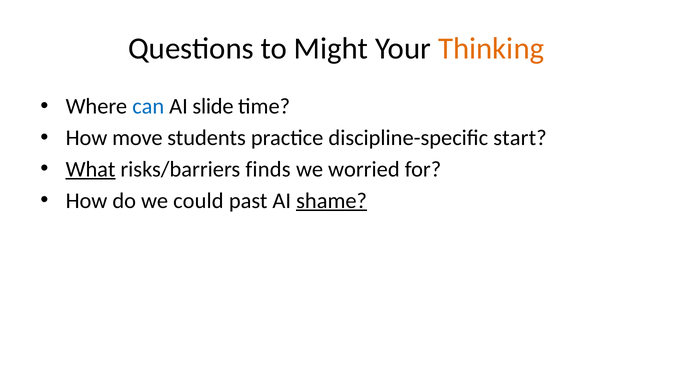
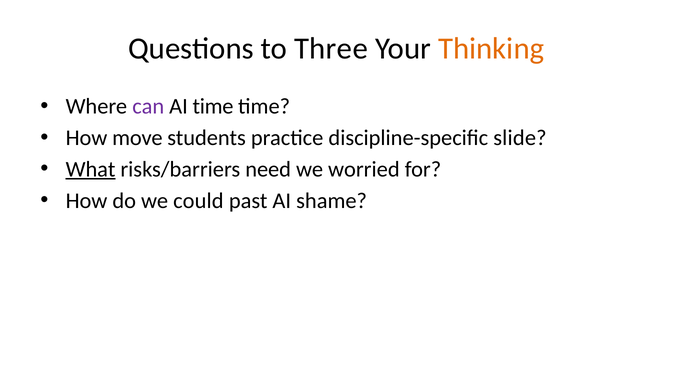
Might: Might -> Three (331, 49)
can colour: blue -> purple (148, 107)
AI slide: slide -> time (213, 107)
start: start -> slide (520, 138)
finds: finds -> need (268, 170)
shame underline: present -> none (332, 201)
